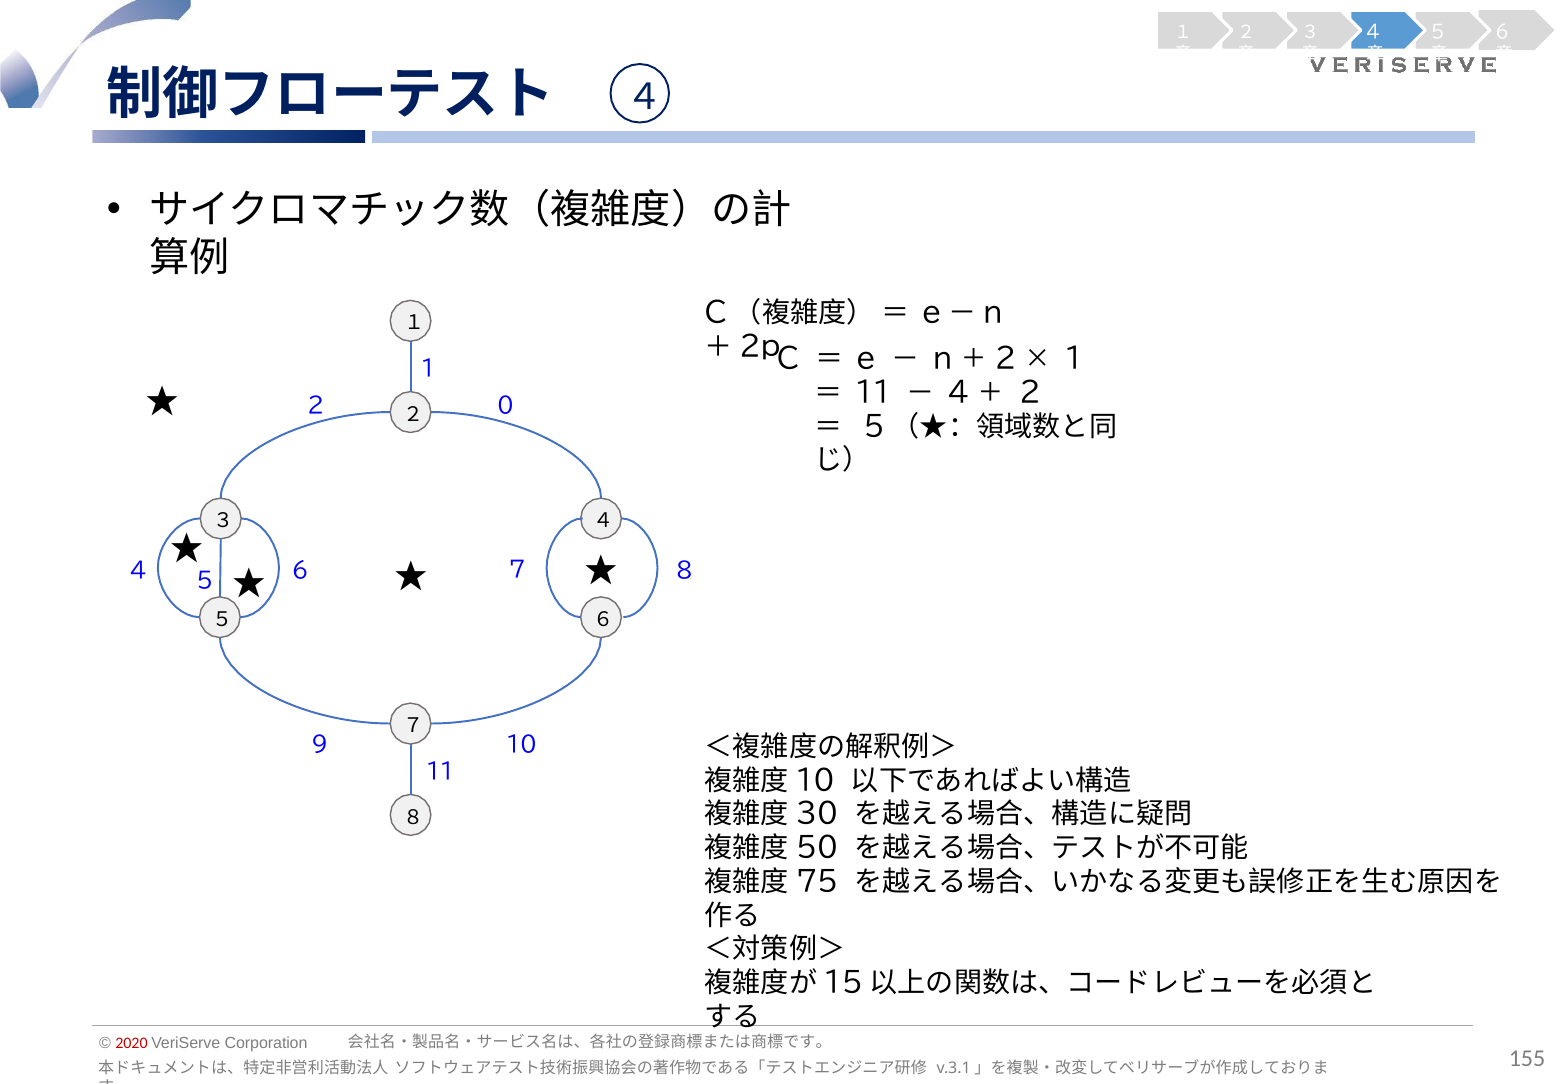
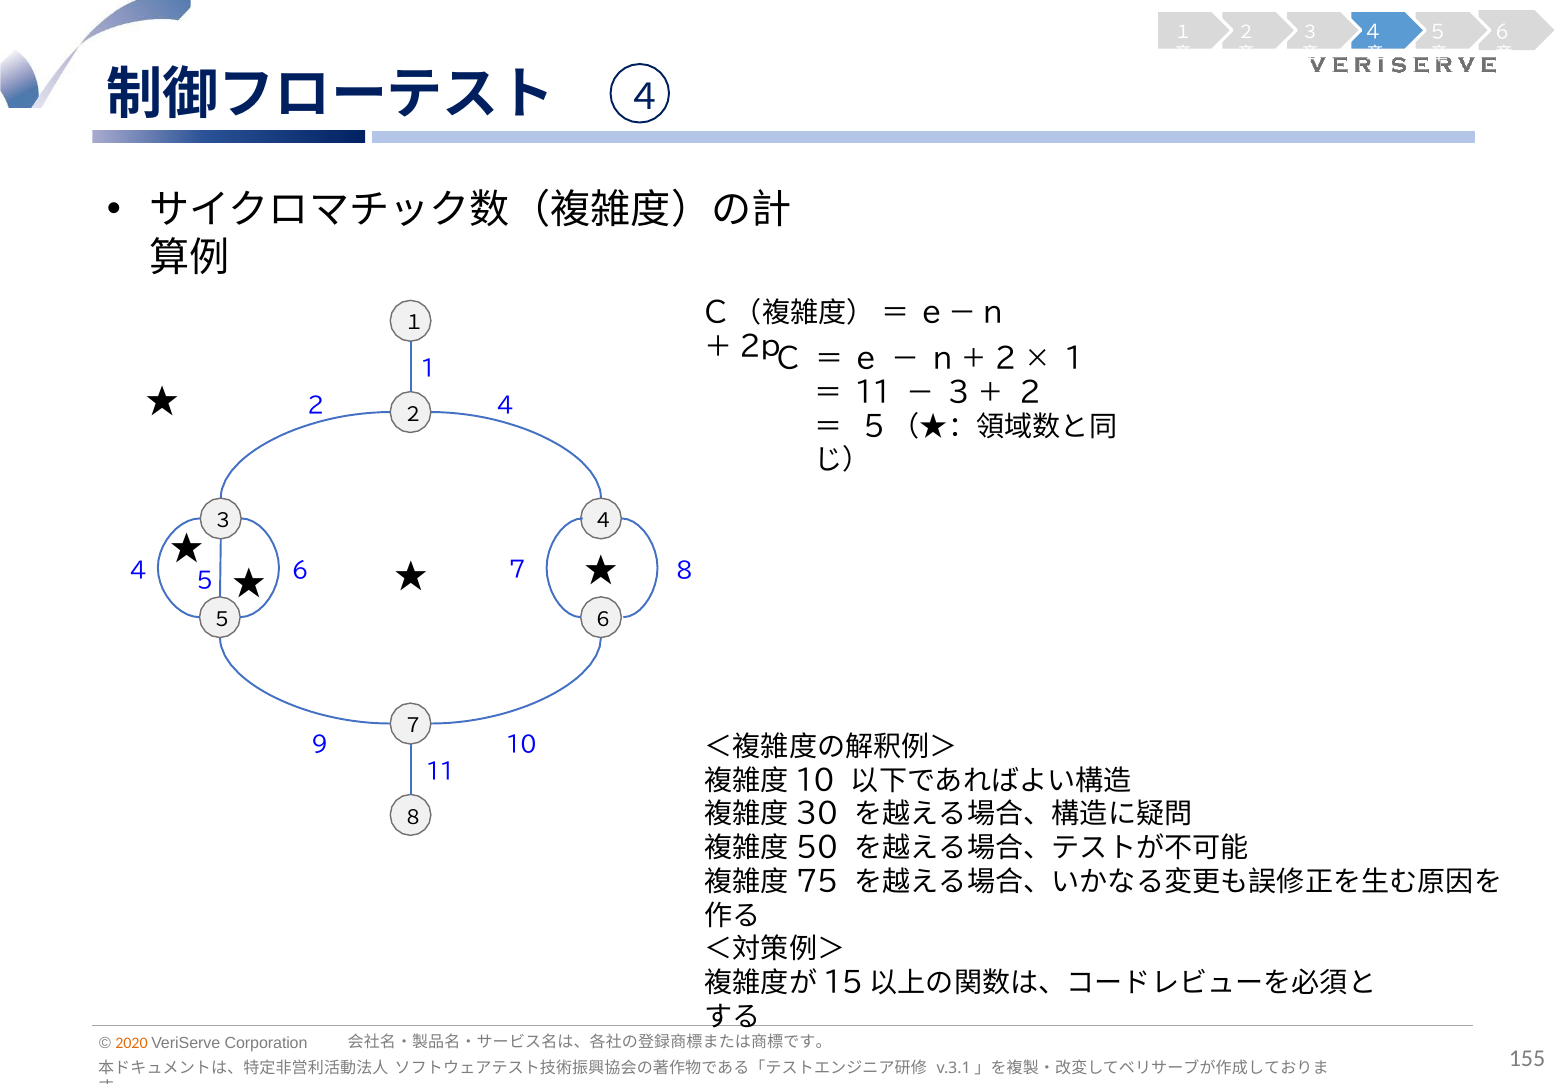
4: 4 -> 3 (959, 393)
2 0: 0 -> 4 (506, 406)
2020 colour: red -> orange (131, 1043)
